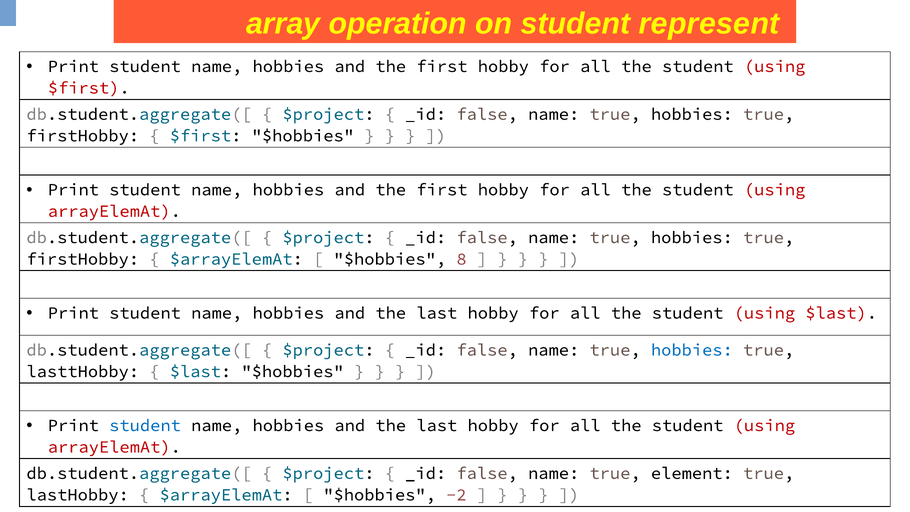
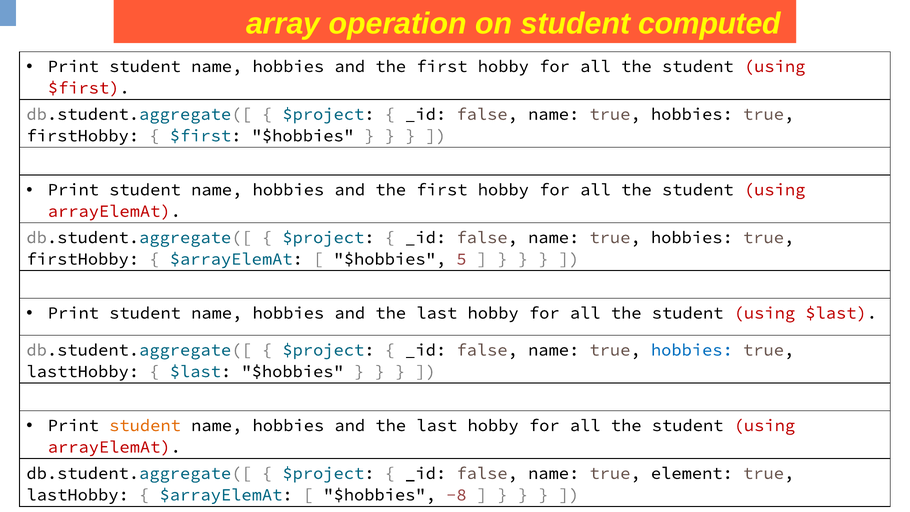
represent: represent -> computed (709, 24)
8: 8 -> 5 (462, 259)
student colour: blue -> orange (145, 425)
-2: -2 -> -8 (456, 495)
